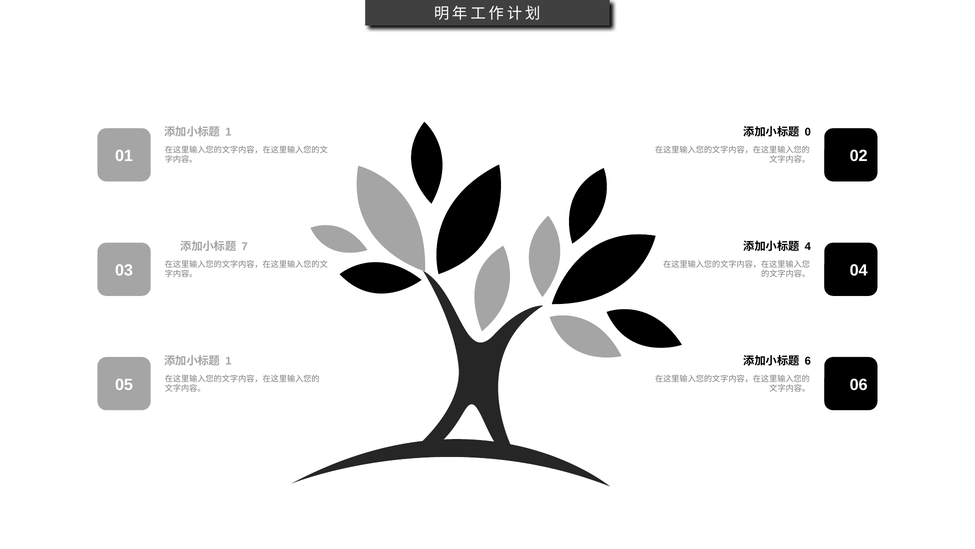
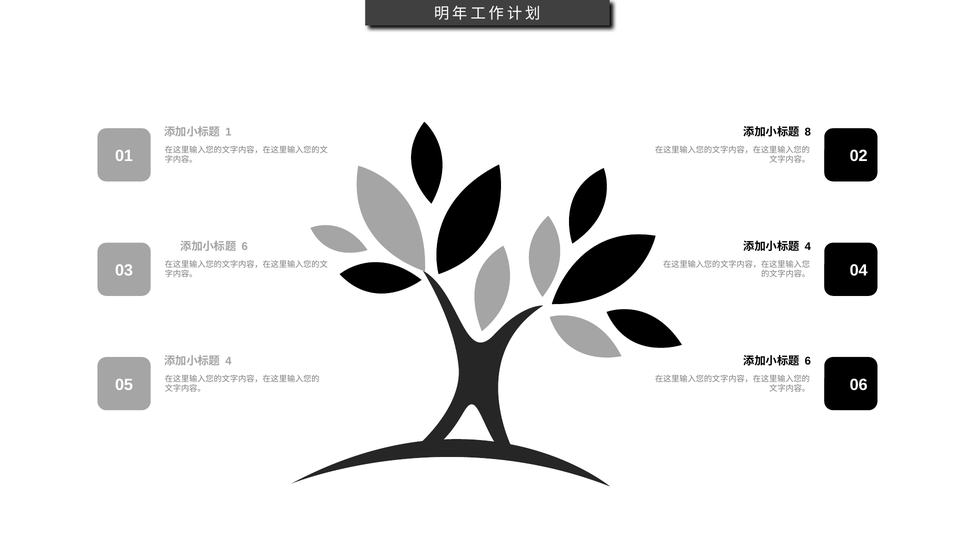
0: 0 -> 8 (808, 132)
7: 7 -> 6 (245, 246)
1: 1 -> 4 (228, 361)
